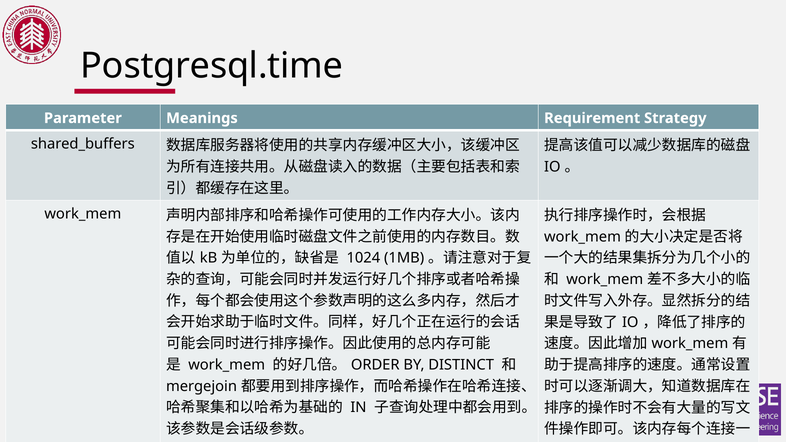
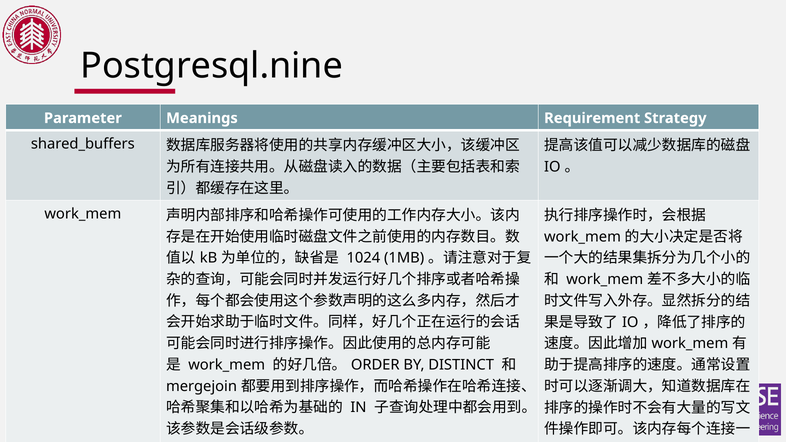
Postgresql.time: Postgresql.time -> Postgresql.nine (212, 66)
